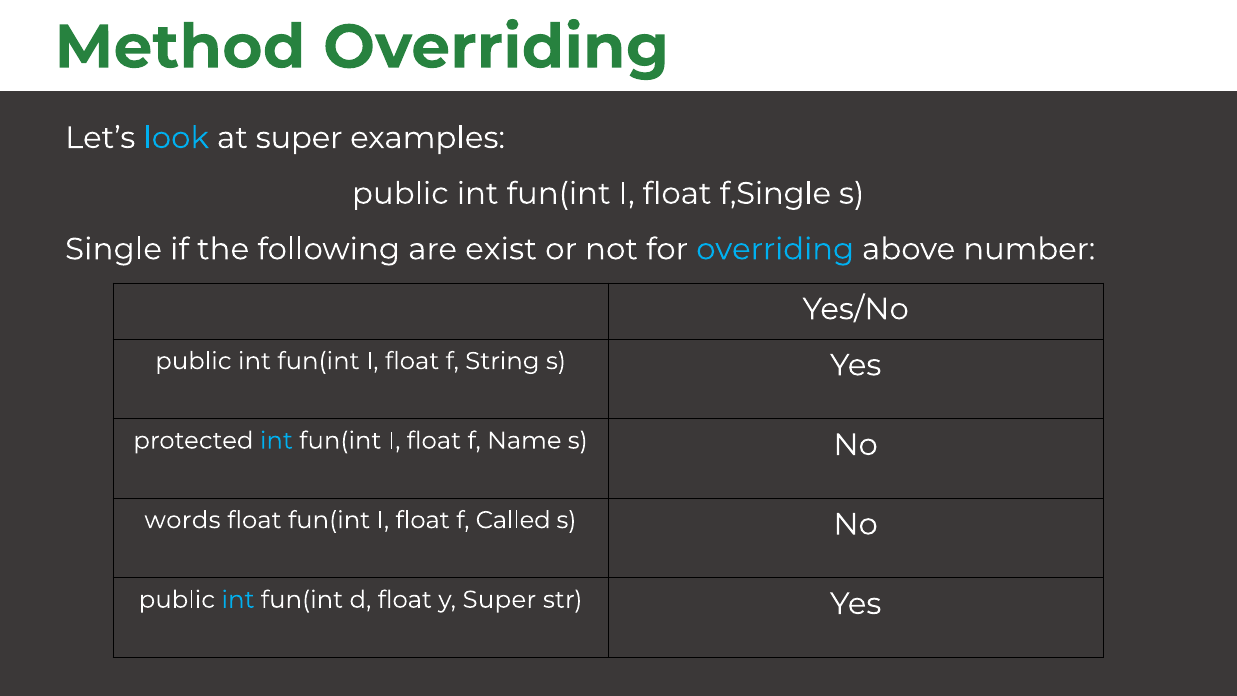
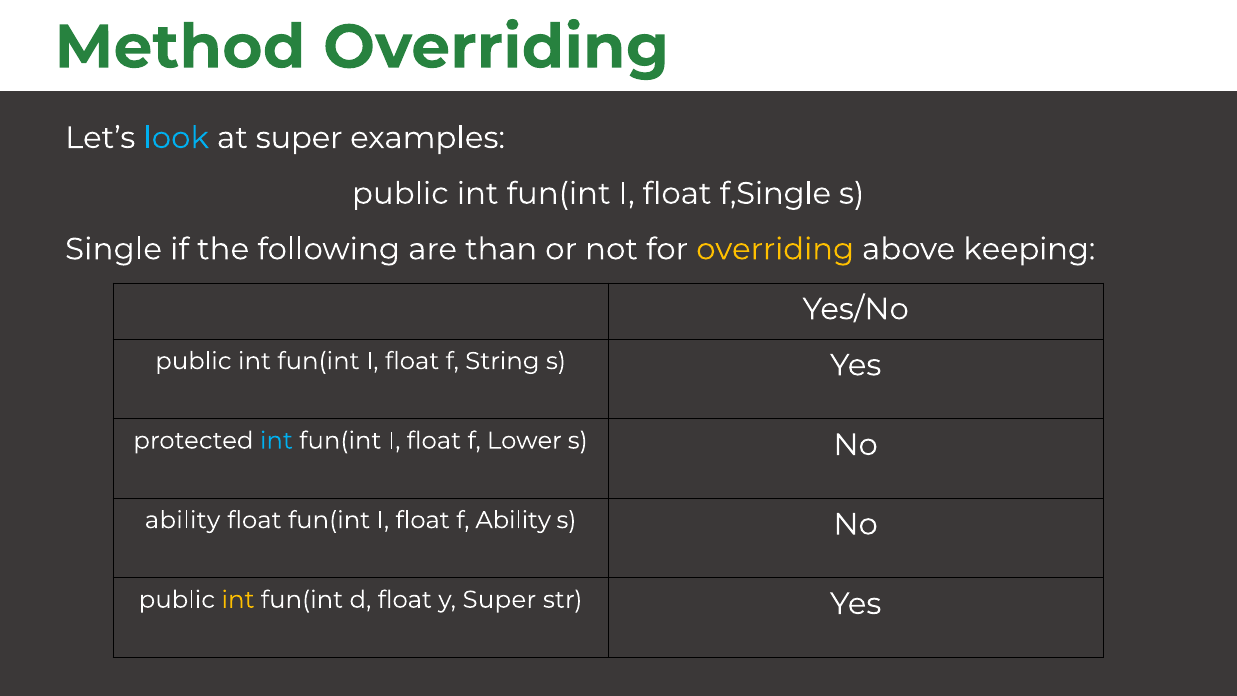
exist: exist -> than (501, 249)
overriding colour: light blue -> yellow (775, 249)
number: number -> keeping (1029, 249)
Name: Name -> Lower (524, 440)
words: words -> ability (182, 520)
f Called: Called -> Ability (513, 520)
int colour: light blue -> yellow (238, 600)
